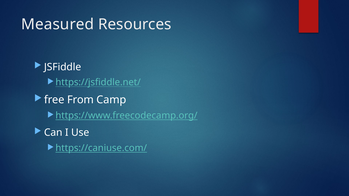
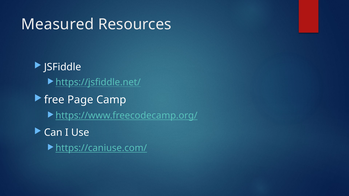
From: From -> Page (80, 100)
